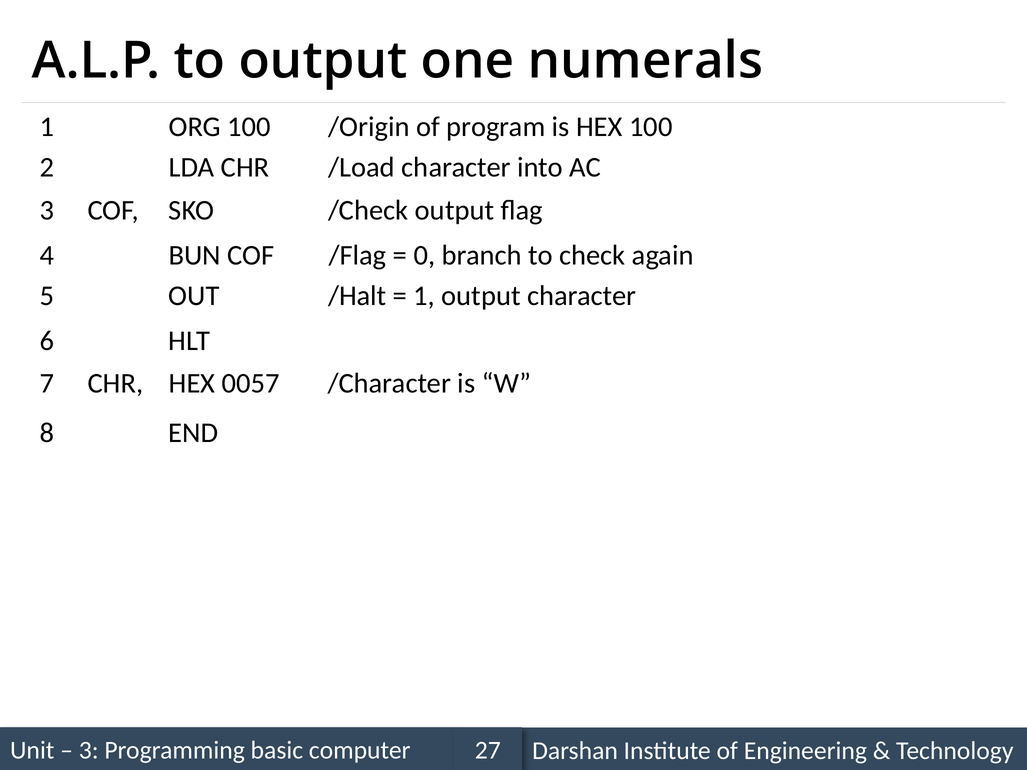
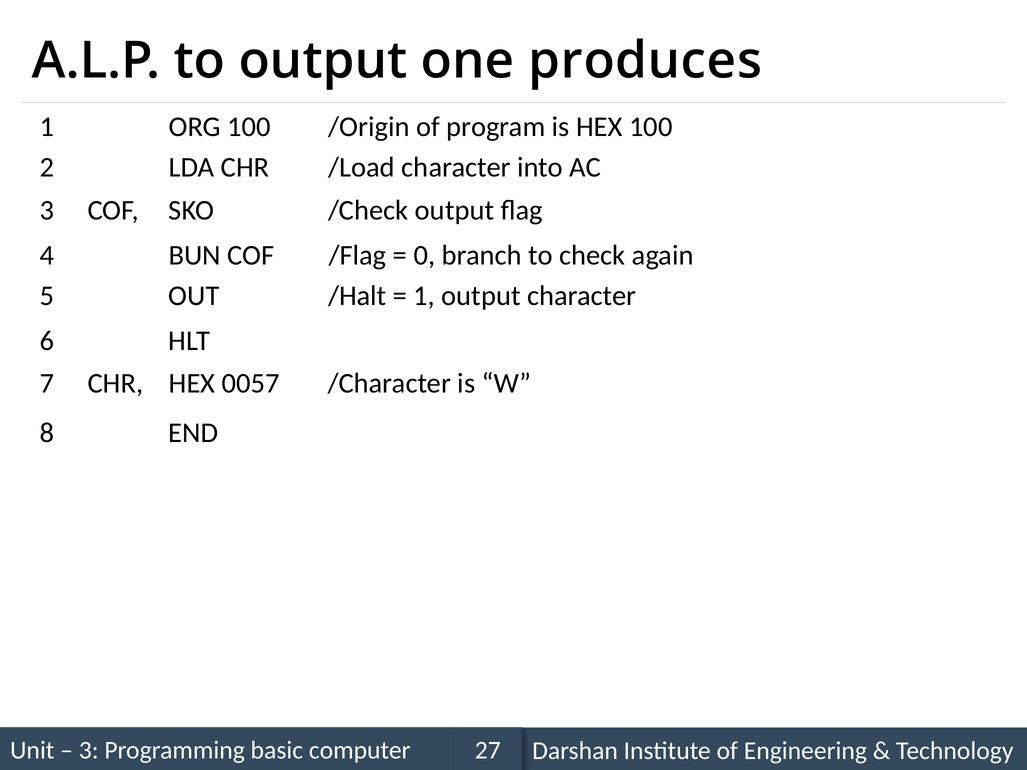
numerals: numerals -> produces (645, 61)
